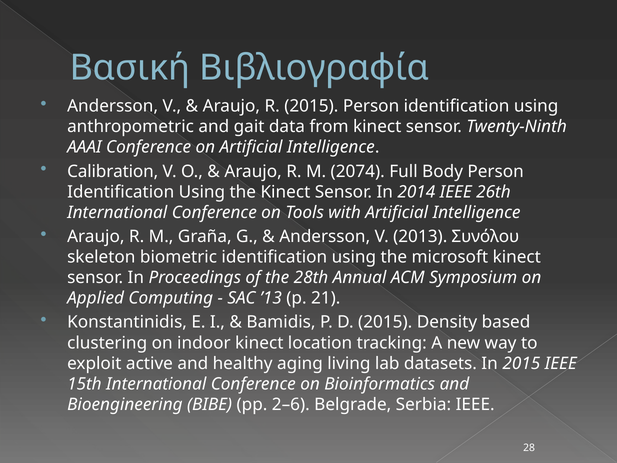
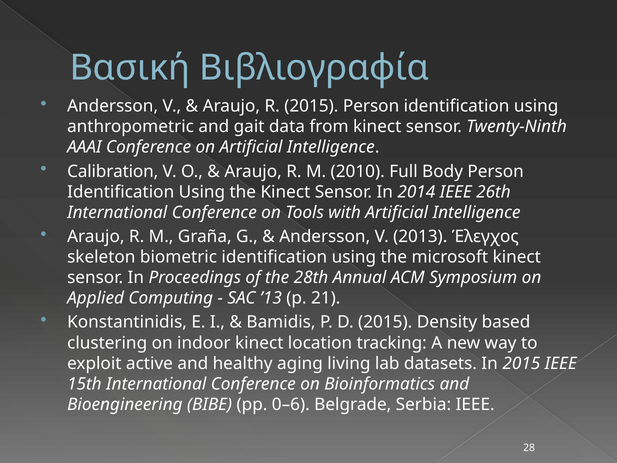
2074: 2074 -> 2010 (358, 171)
Συνόλου: Συνόλου -> Έλεγχος (485, 236)
2–6: 2–6 -> 0–6 (291, 404)
